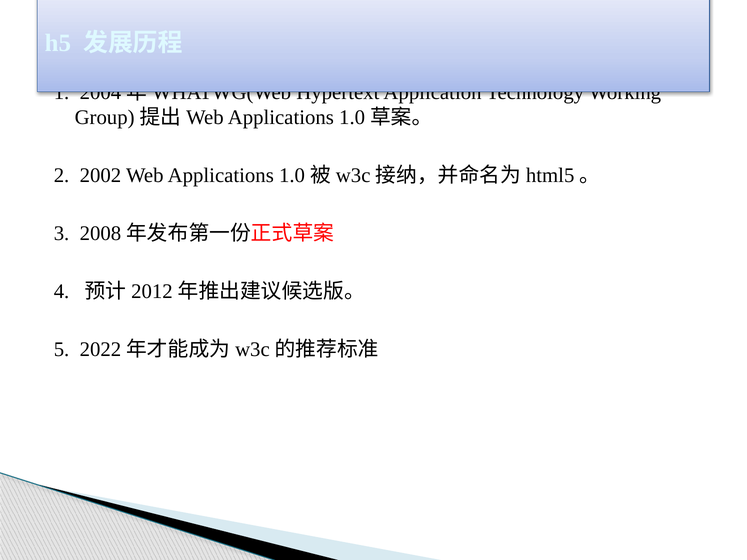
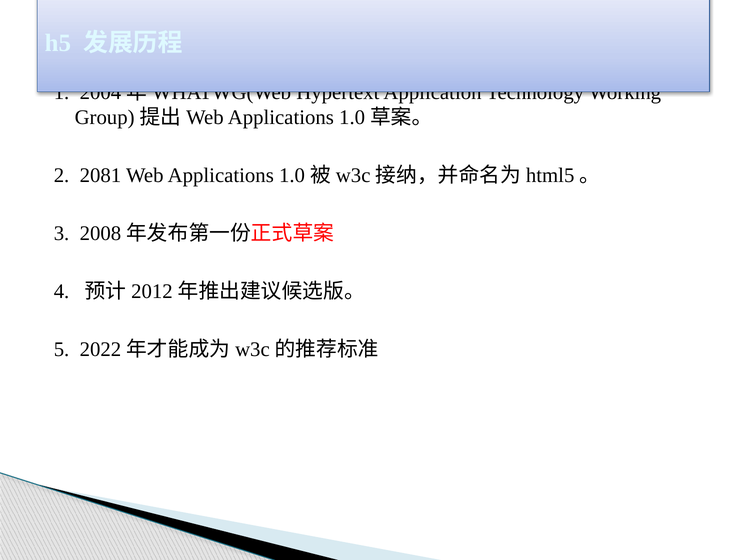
2002: 2002 -> 2081 (100, 175)
